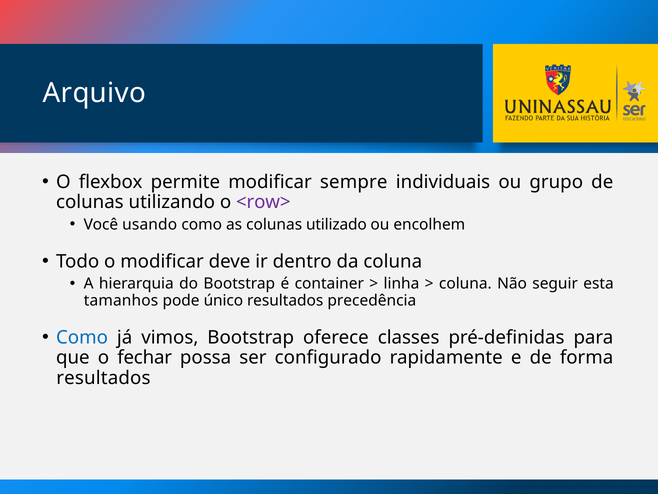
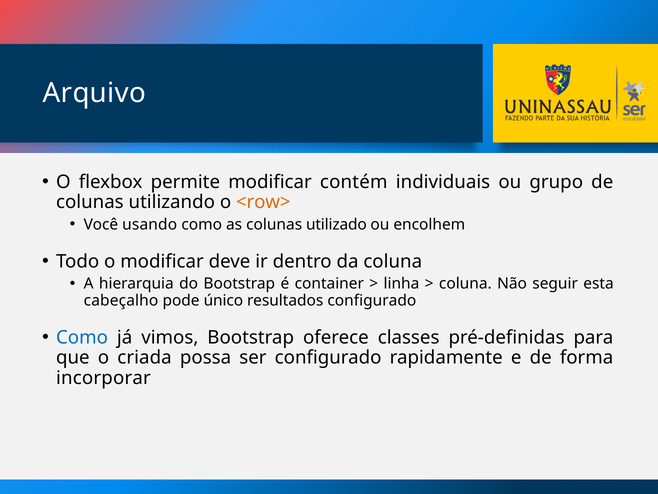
sempre: sempre -> contém (354, 182)
<row> colour: purple -> orange (263, 202)
tamanhos: tamanhos -> cabeçalho (121, 300)
resultados precedência: precedência -> configurado (372, 300)
fechar: fechar -> criada (145, 357)
resultados: resultados -> incorporar (103, 377)
